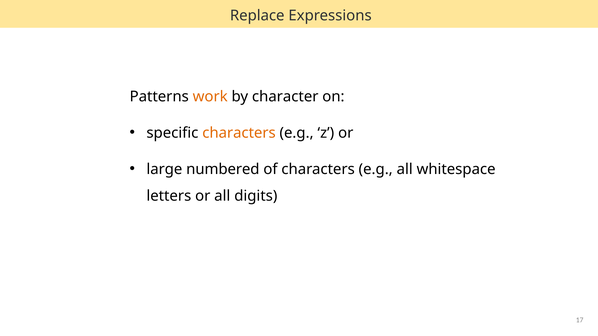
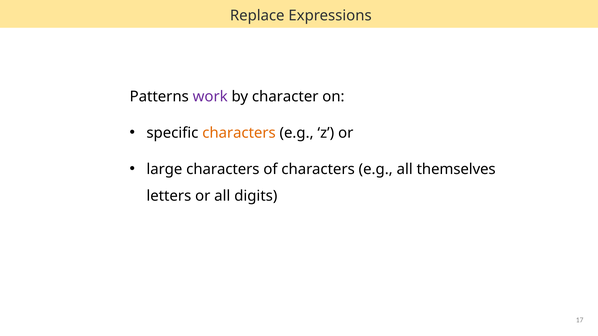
work colour: orange -> purple (210, 97)
large numbered: numbered -> characters (223, 169)
whitespace: whitespace -> themselves (456, 169)
